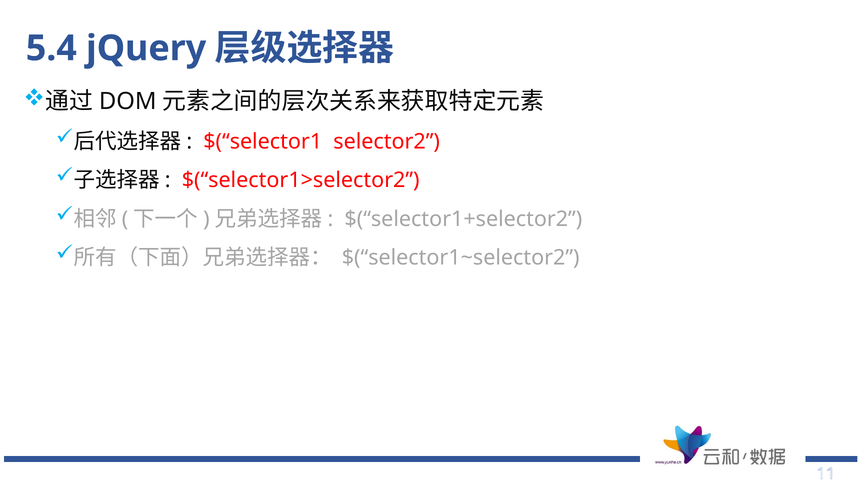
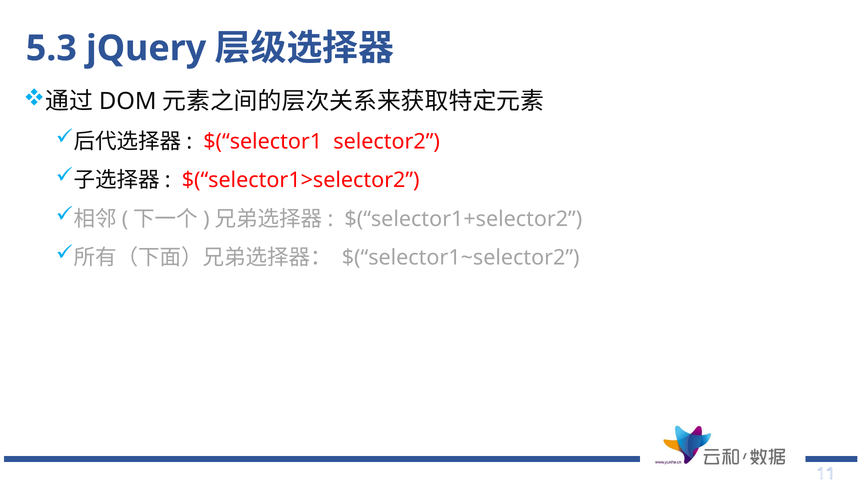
5.4: 5.4 -> 5.3 (51, 48)
